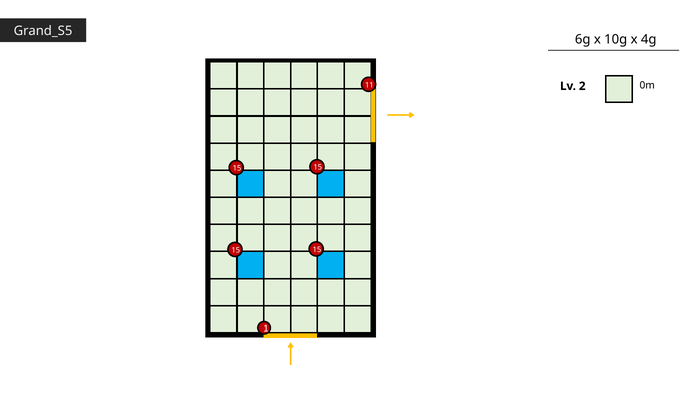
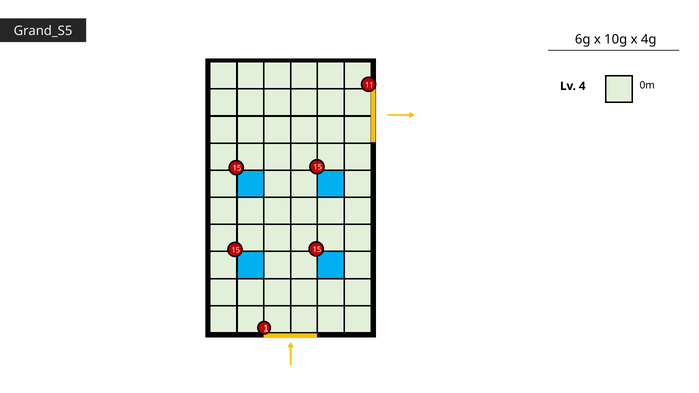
2: 2 -> 4 (582, 86)
